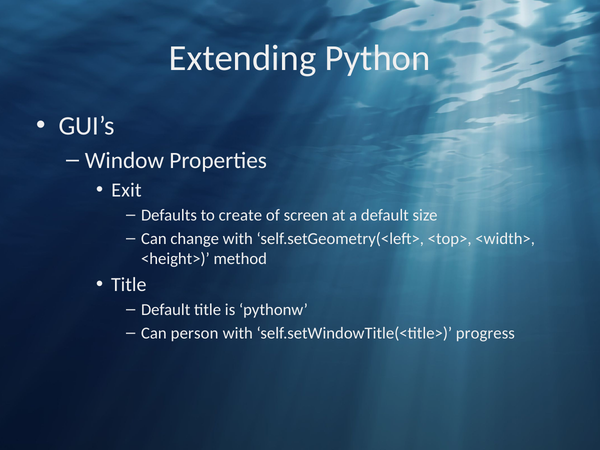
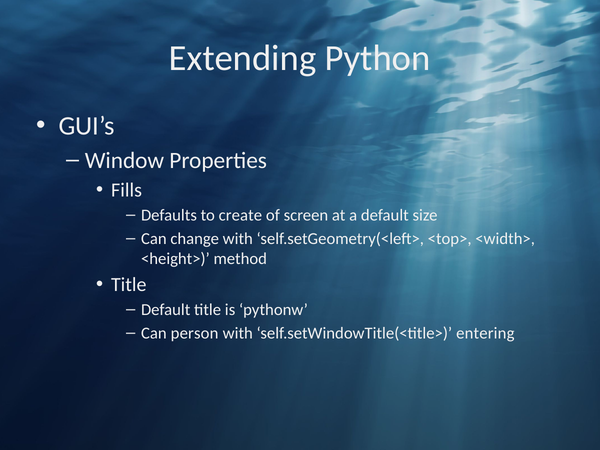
Exit: Exit -> Fills (127, 190)
progress: progress -> entering (485, 333)
